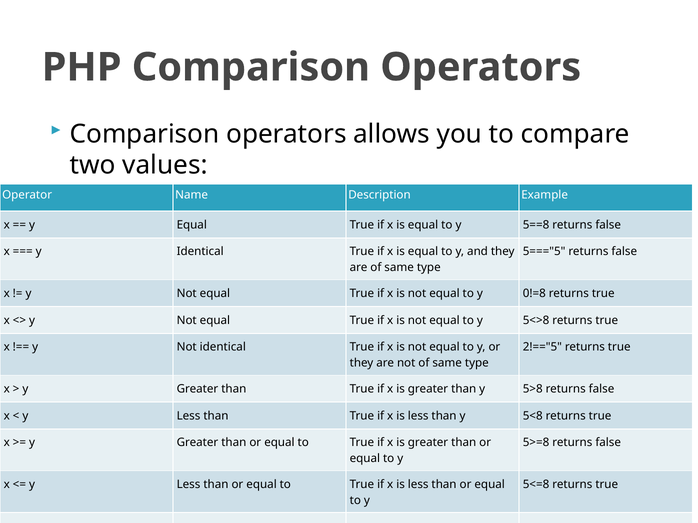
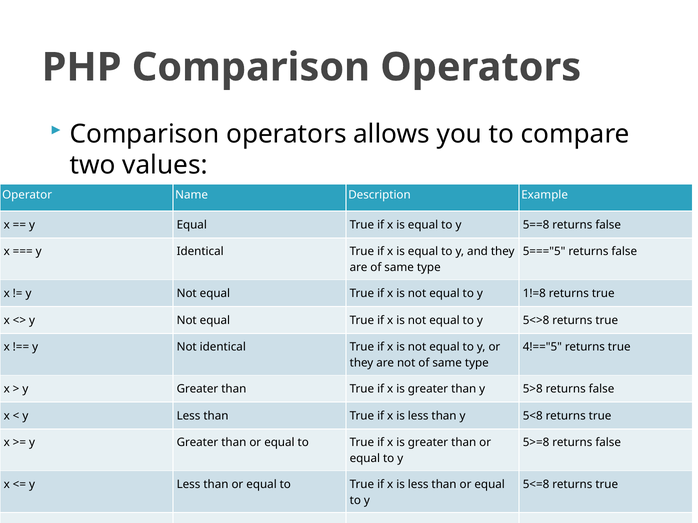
0!=8: 0!=8 -> 1!=8 (534, 294)
2!=="5: 2!=="5 -> 4!=="5 (542, 347)
